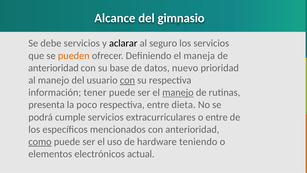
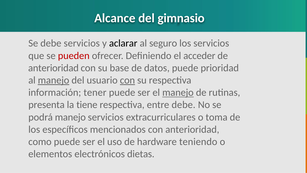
pueden colour: orange -> red (74, 56)
maneja: maneja -> acceder (199, 56)
datos nuevo: nuevo -> puede (185, 68)
manejo underline: none -> present (54, 80)
poco: poco -> tiene (87, 105)
entre dieta: dieta -> debe (184, 105)
podrá cumple: cumple -> manejo (70, 117)
o entre: entre -> toma (217, 117)
como underline: present -> none (40, 142)
actual: actual -> dietas (141, 154)
